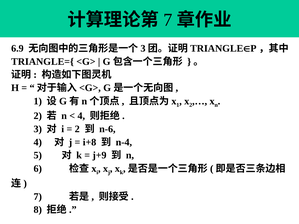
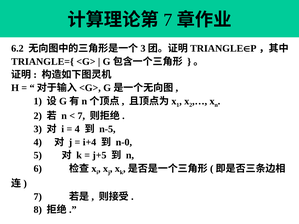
6.9: 6.9 -> 6.2 (17, 48)
4: 4 -> 7 (81, 116)
2: 2 -> 4 (77, 129)
n-6: n-6 -> n-5 (107, 129)
i+8: i+8 -> i+4 (89, 142)
n-4: n-4 -> n-0 (124, 142)
j+9: j+9 -> j+5 (99, 155)
